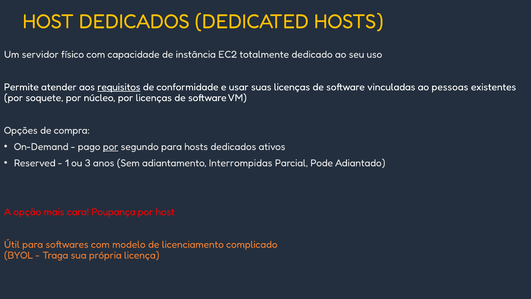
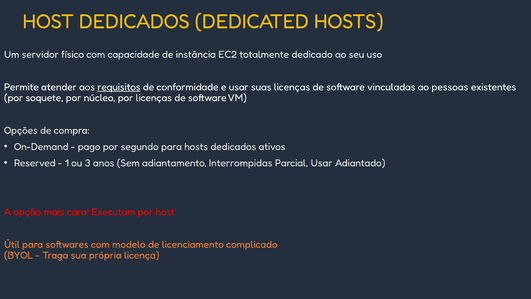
por underline: present -> none (111, 147)
Parcial Pode: Pode -> Usar (322, 163)
Poupança: Poupança -> Executam (113, 212)
